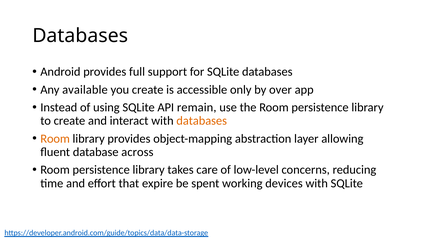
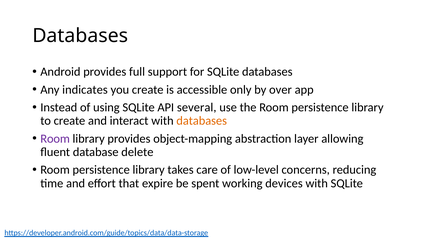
available: available -> indicates (85, 90)
remain: remain -> several (197, 107)
Room colour: orange -> purple (55, 139)
across: across -> delete (137, 152)
